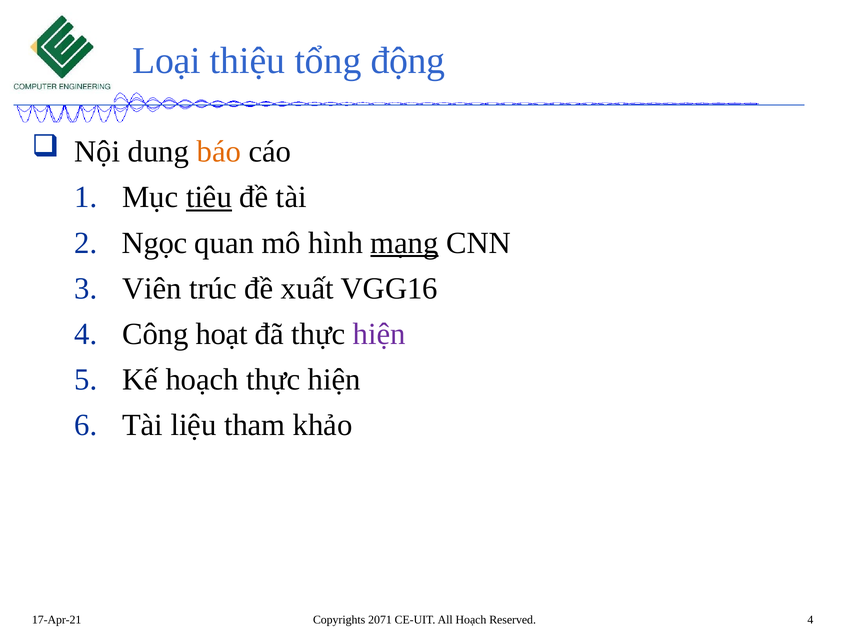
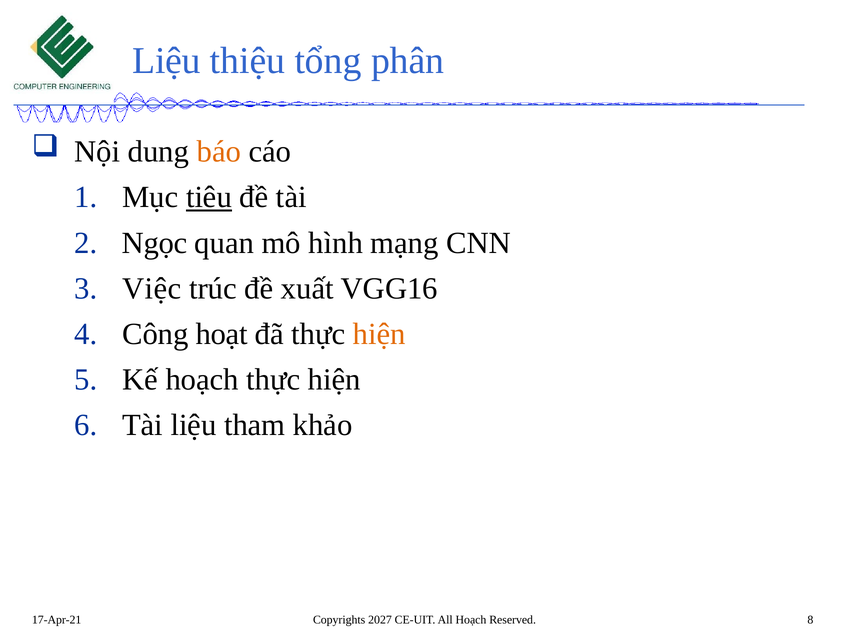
Loại: Loại -> Liệu (167, 60)
động: động -> phân (408, 60)
mạng underline: present -> none (404, 243)
Viên: Viên -> Việc (152, 288)
hiện colour: purple -> orange (379, 334)
2071: 2071 -> 2027 (380, 619)
Reserved 4: 4 -> 8 (810, 619)
